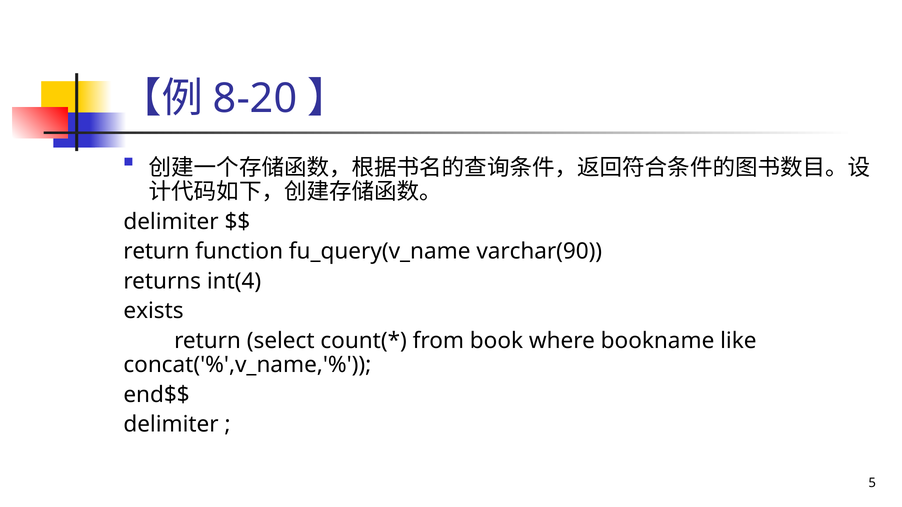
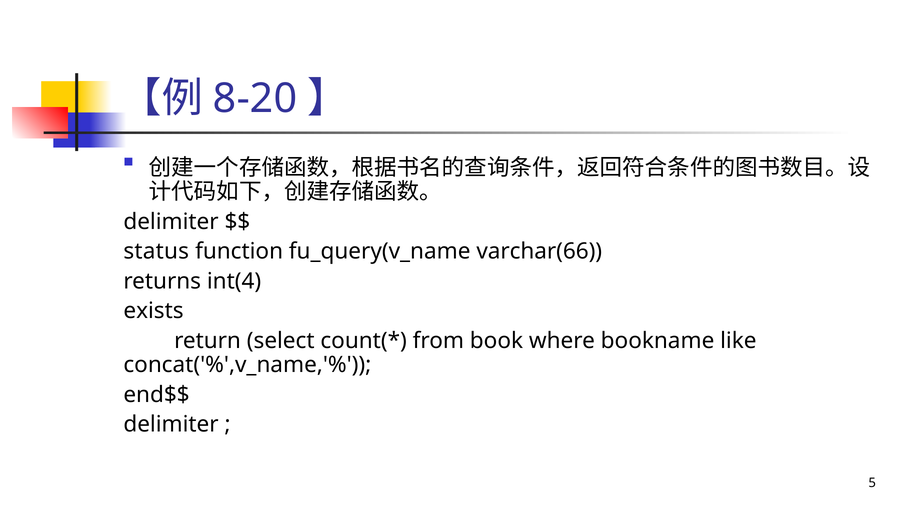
return: return -> status (156, 252)
varchar(90: varchar(90 -> varchar(66 (539, 252)
